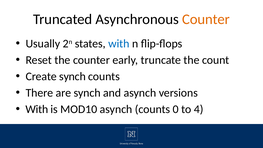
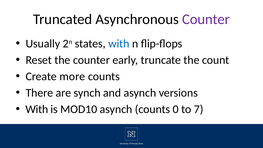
Counter colour: orange -> purple (206, 19)
Create synch: synch -> more (72, 76)
4: 4 -> 7 (199, 109)
